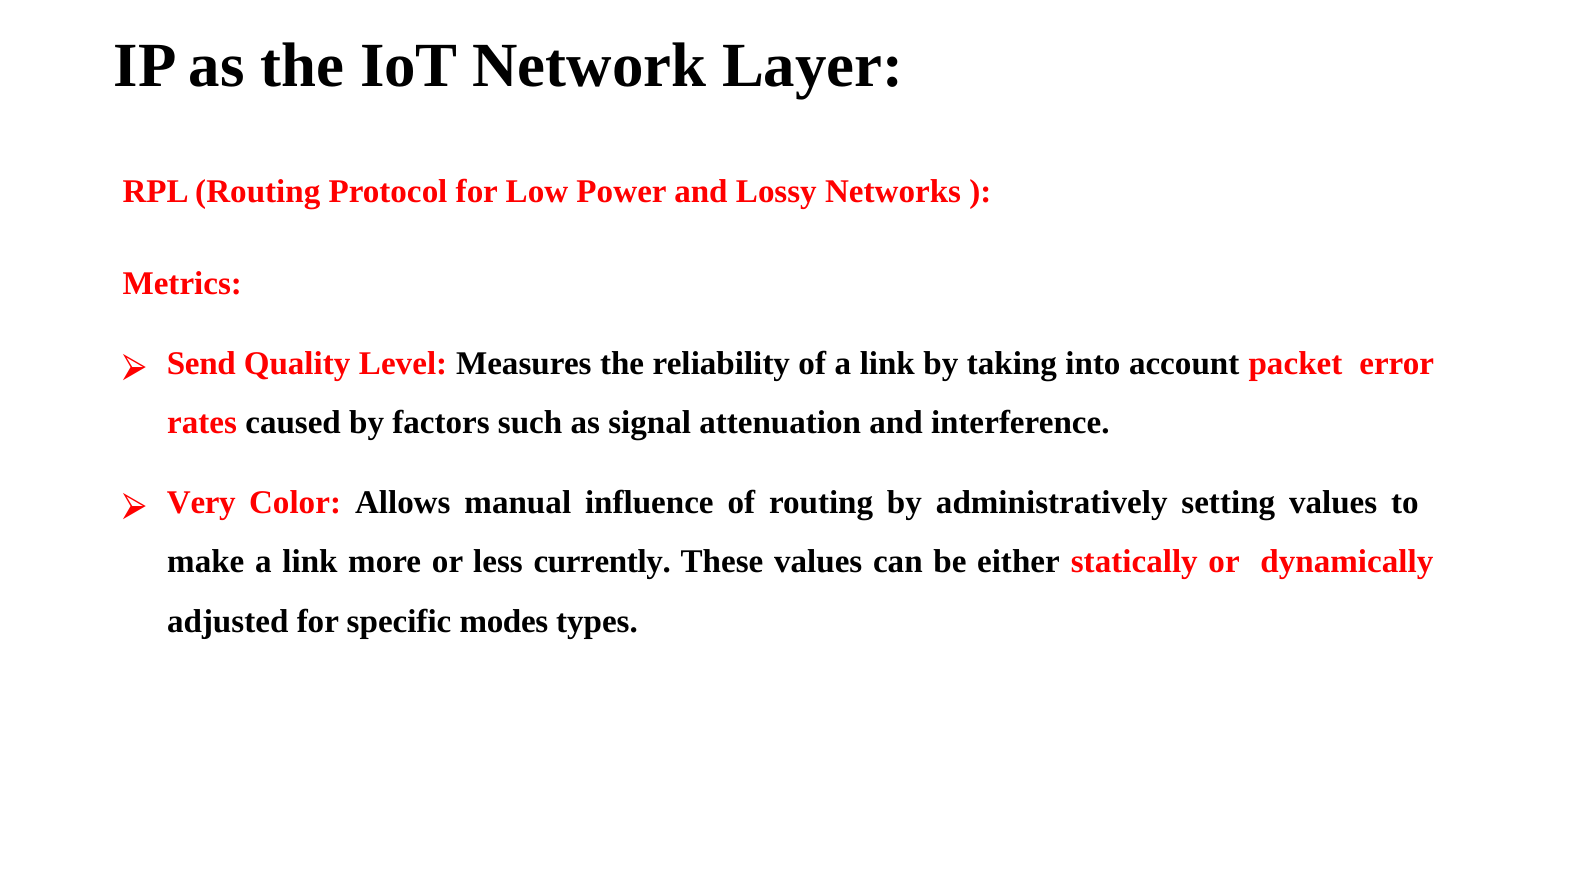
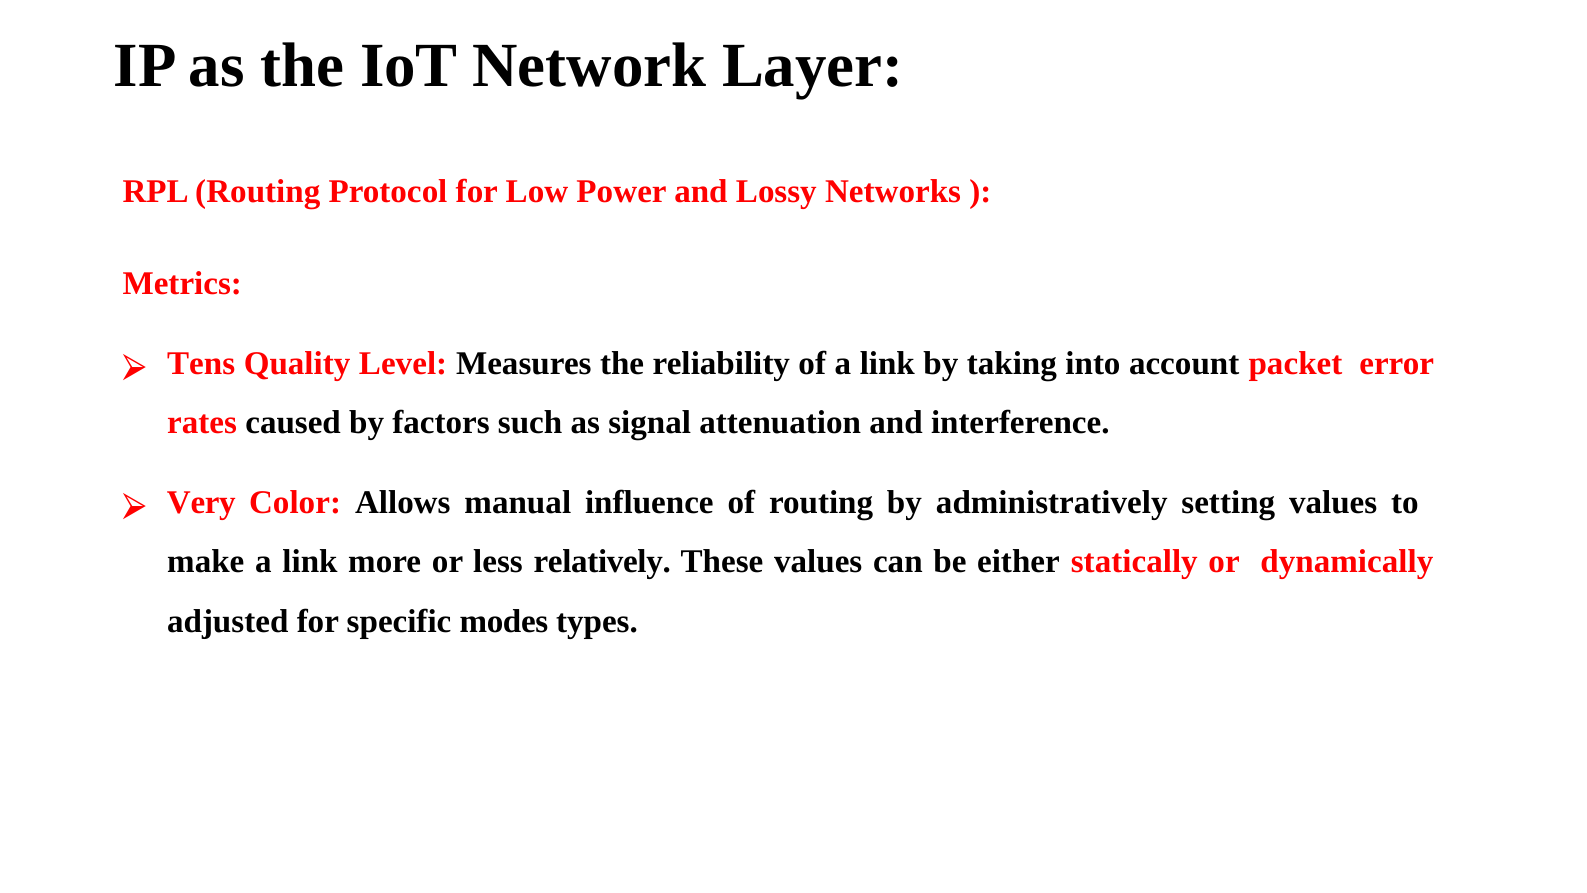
Send: Send -> Tens (201, 363)
currently: currently -> relatively (602, 562)
